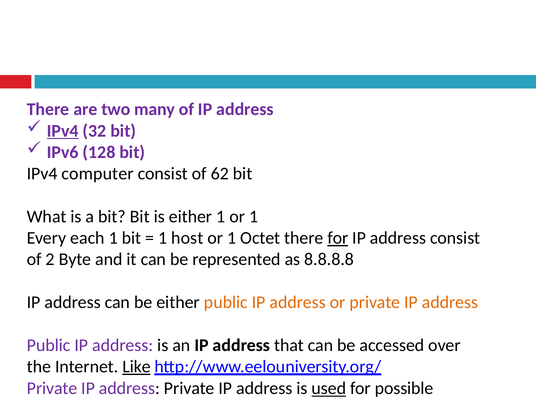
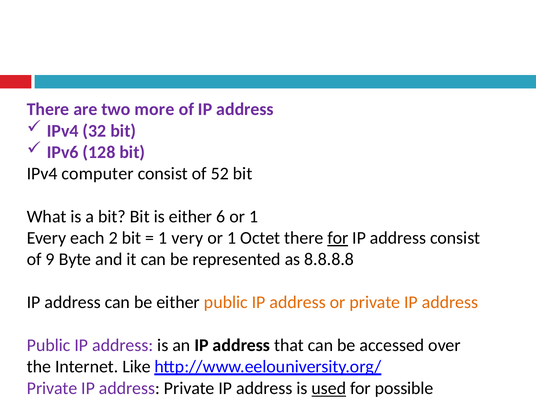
many: many -> more (154, 109)
IPv4 underline: present -> none (63, 131)
62: 62 -> 52 (220, 174)
either 1: 1 -> 6 (221, 217)
each 1: 1 -> 2 (113, 238)
host: host -> very (187, 238)
2: 2 -> 9 (50, 259)
Like underline: present -> none (136, 367)
